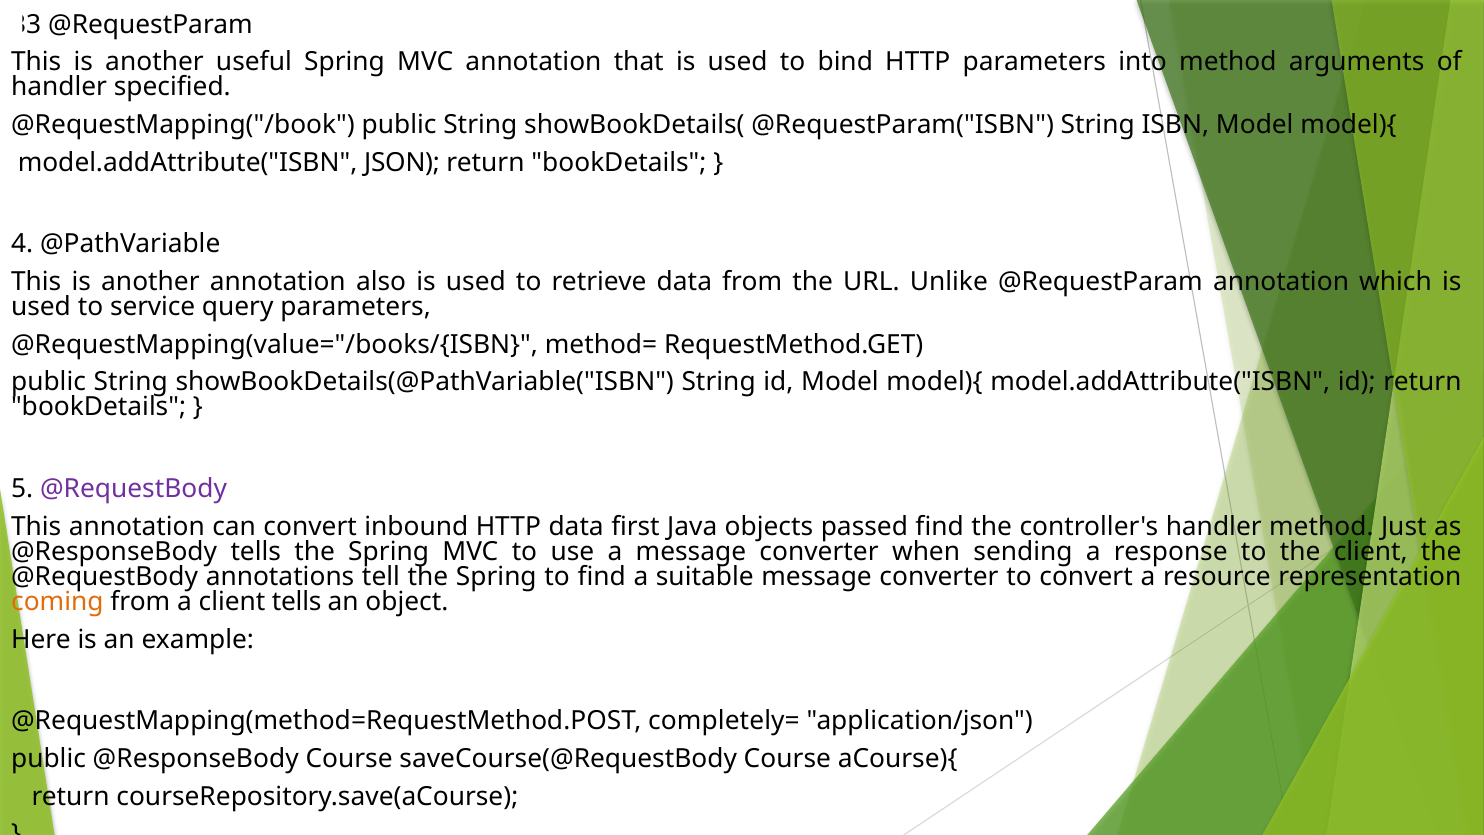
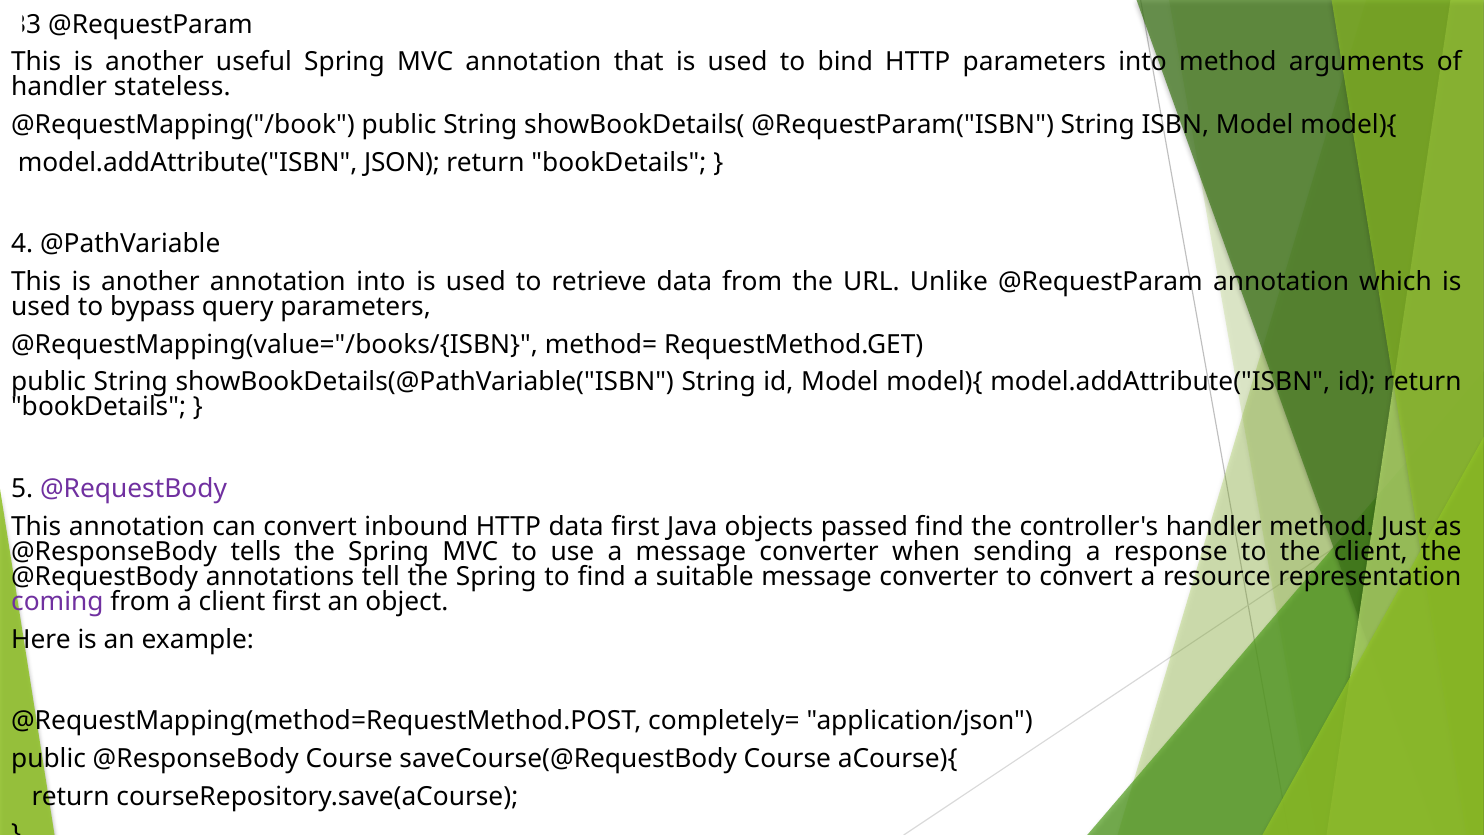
specified: specified -> stateless (172, 87)
annotation also: also -> into (381, 281)
service: service -> bypass (153, 307)
coming colour: orange -> purple (57, 602)
client tells: tells -> first (297, 602)
